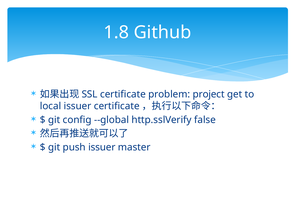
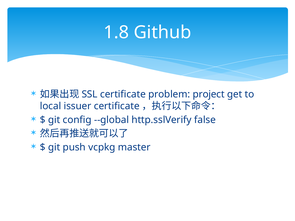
push issuer: issuer -> vcpkg (102, 147)
